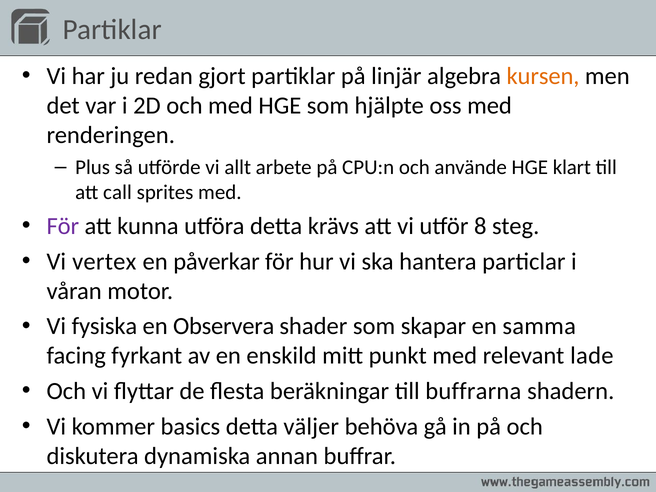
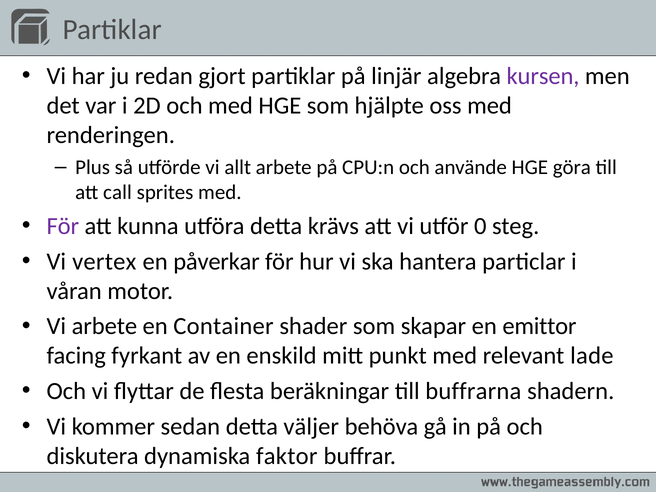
kursen colour: orange -> purple (543, 76)
klart: klart -> göra (572, 167)
8: 8 -> 0 (480, 226)
Vi fysiska: fysiska -> arbete (104, 326)
Observera: Observera -> Container (223, 326)
samma: samma -> emittor (539, 326)
basics: basics -> sedan (190, 427)
annan: annan -> faktor (287, 456)
